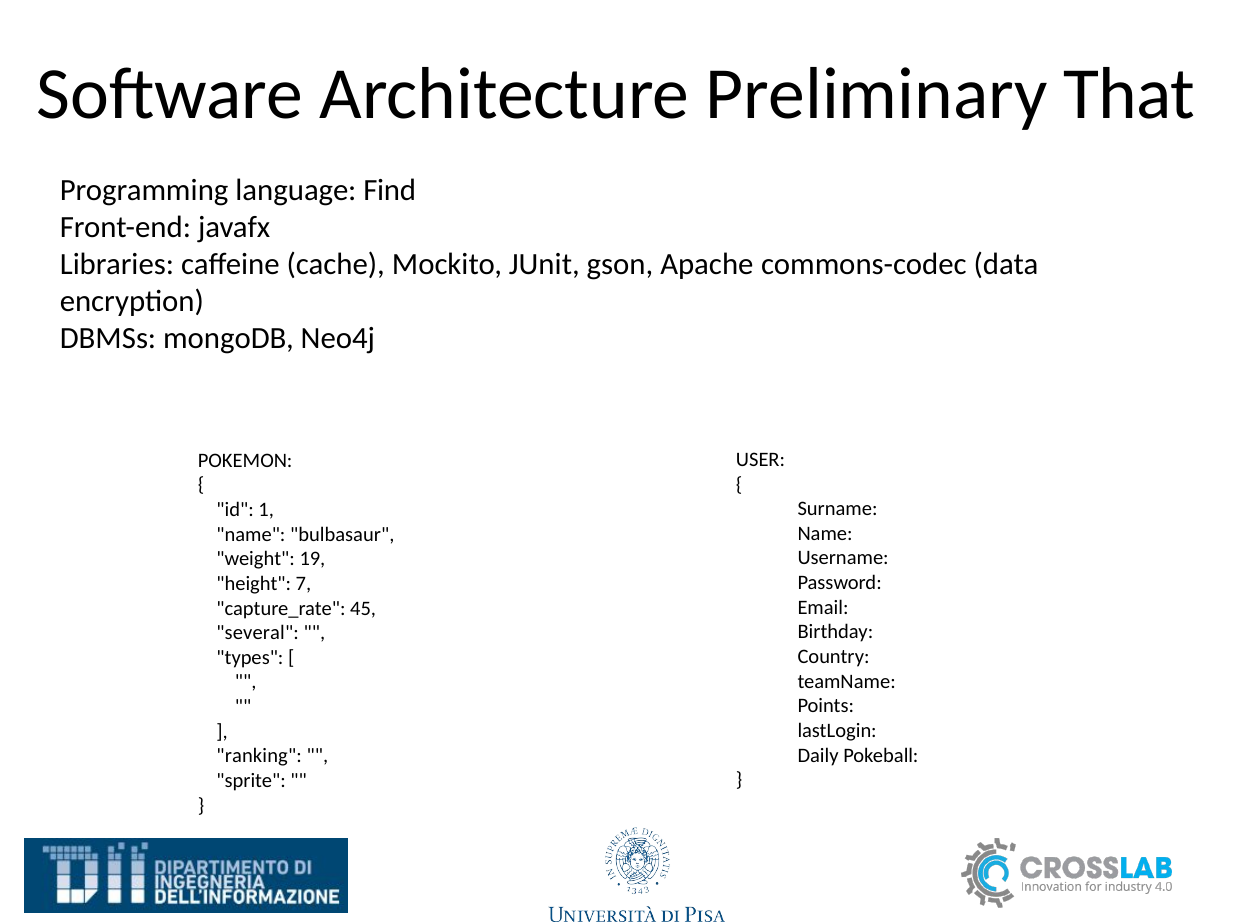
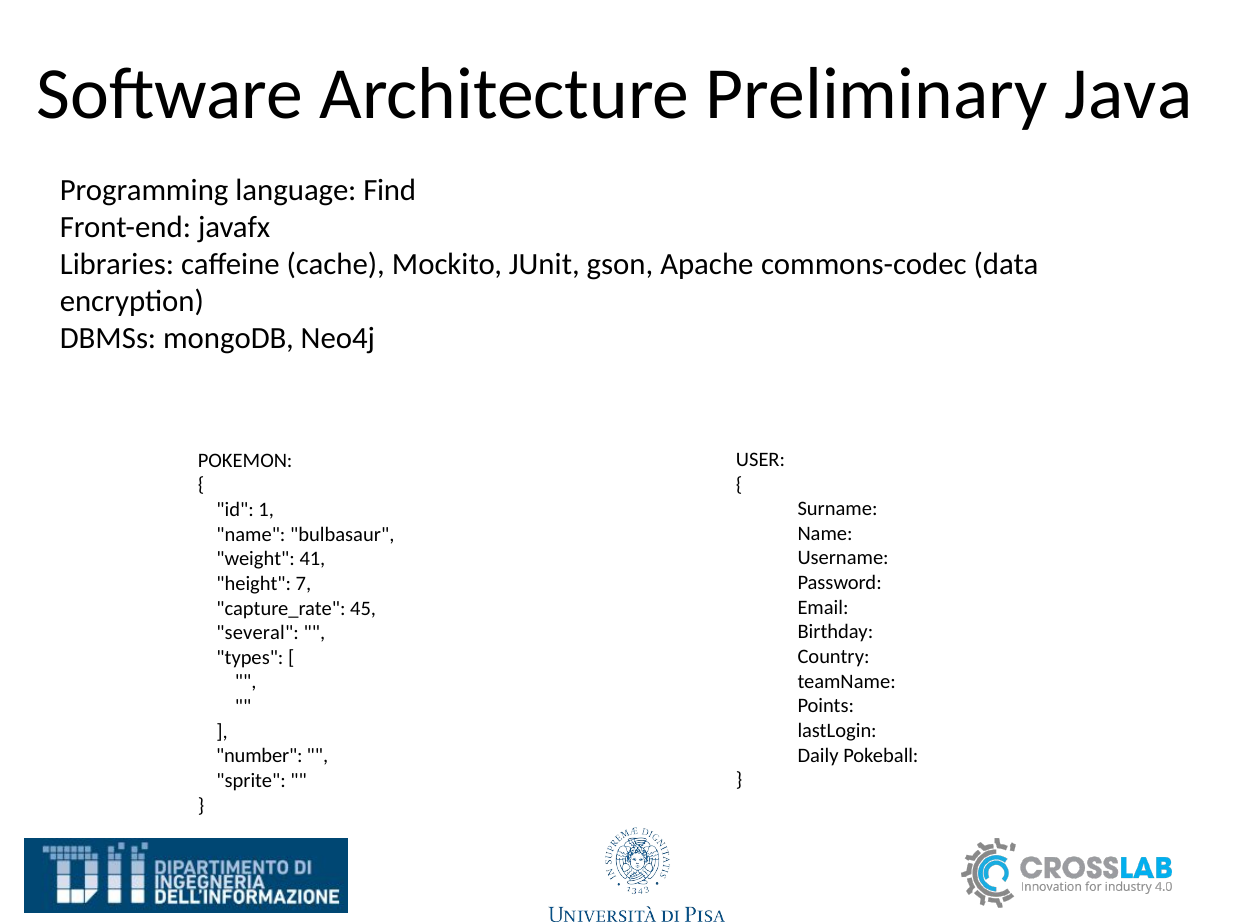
That: That -> Java (1129, 94)
19: 19 -> 41 (312, 559)
ranking: ranking -> number (259, 757)
